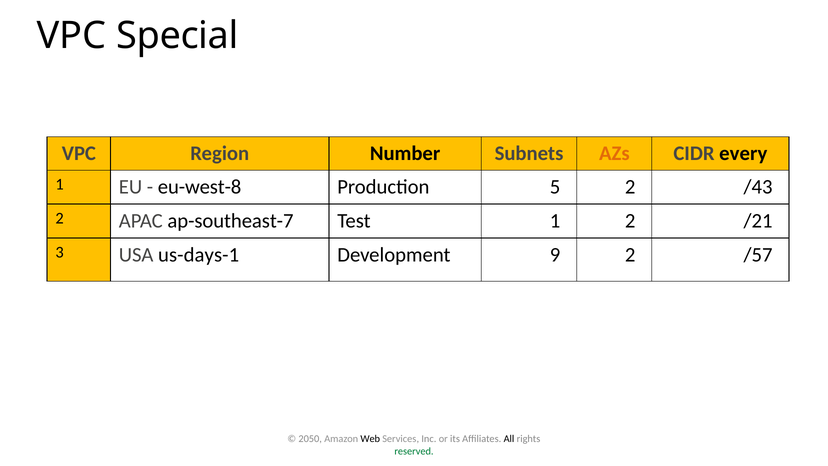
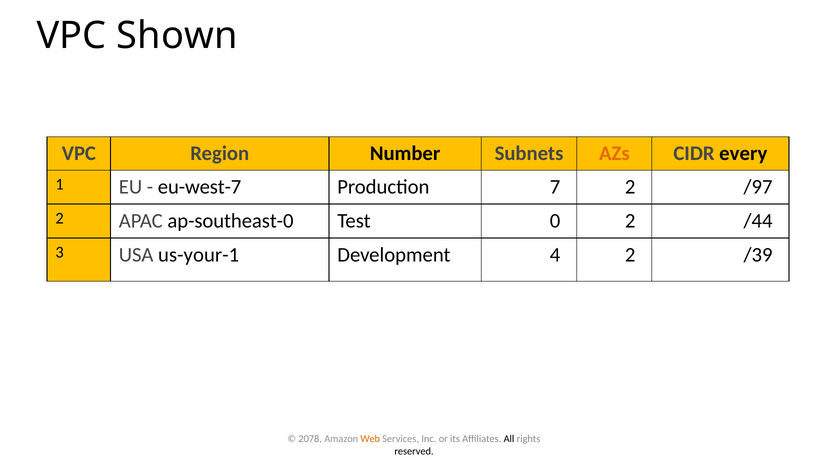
Special: Special -> Shown (177, 36)
eu-west-8: eu-west-8 -> eu-west-7 (200, 187)
5: 5 -> 7 (555, 187)
/43: /43 -> /97 (758, 187)
ap-southeast-7: ap-southeast-7 -> ap-southeast-0 (230, 221)
Test 1: 1 -> 0 (555, 221)
/21: /21 -> /44 (758, 221)
us-days-1: us-days-1 -> us-your-1 (199, 255)
9: 9 -> 4 (555, 255)
/57: /57 -> /39 (758, 255)
2050: 2050 -> 2078 (310, 439)
Web colour: black -> orange (370, 439)
reserved colour: green -> black (414, 451)
